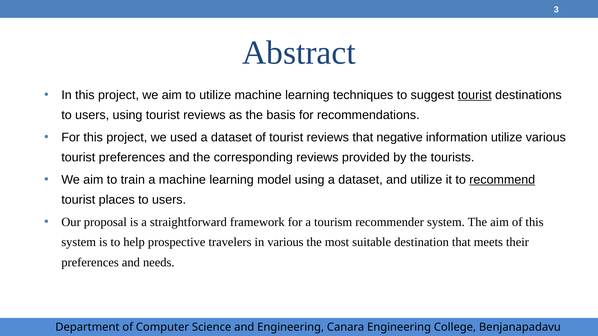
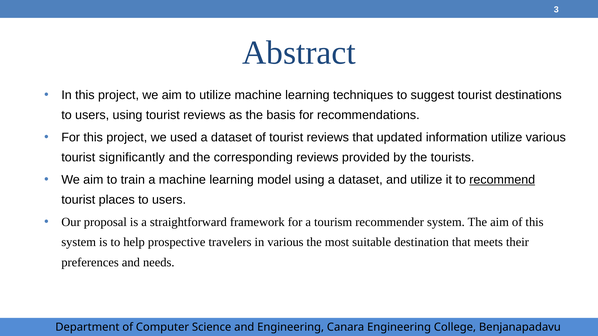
tourist underline: present -> none (475, 95)
negative: negative -> updated (400, 137)
tourist preferences: preferences -> significantly (132, 158)
